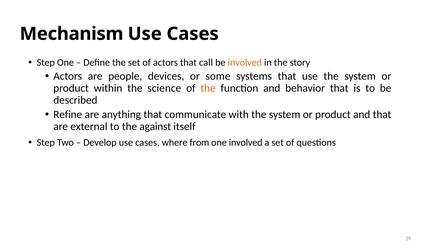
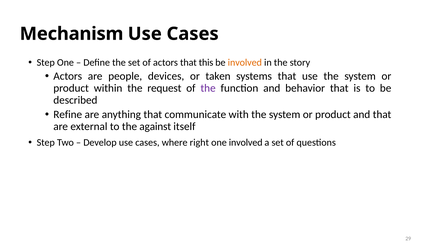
call: call -> this (206, 63)
some: some -> taken (218, 76)
science: science -> request (164, 88)
the colour: orange -> purple (208, 88)
from: from -> right (199, 143)
